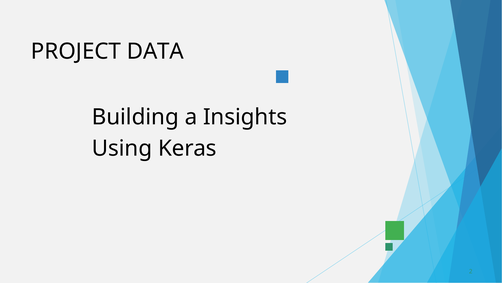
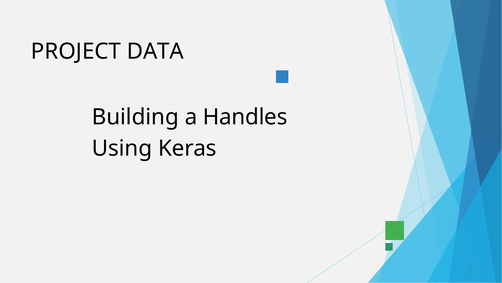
Insights: Insights -> Handles (245, 117)
